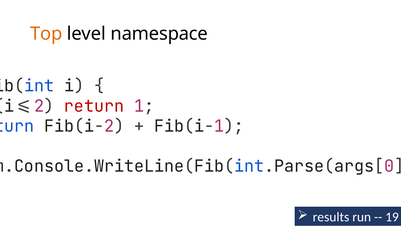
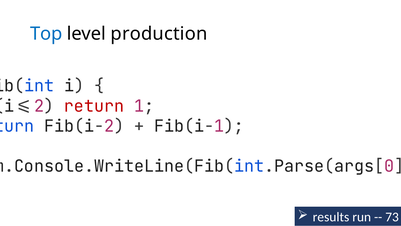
Top colour: orange -> blue (46, 34)
namespace: namespace -> production (159, 34)
19: 19 -> 73 (392, 217)
